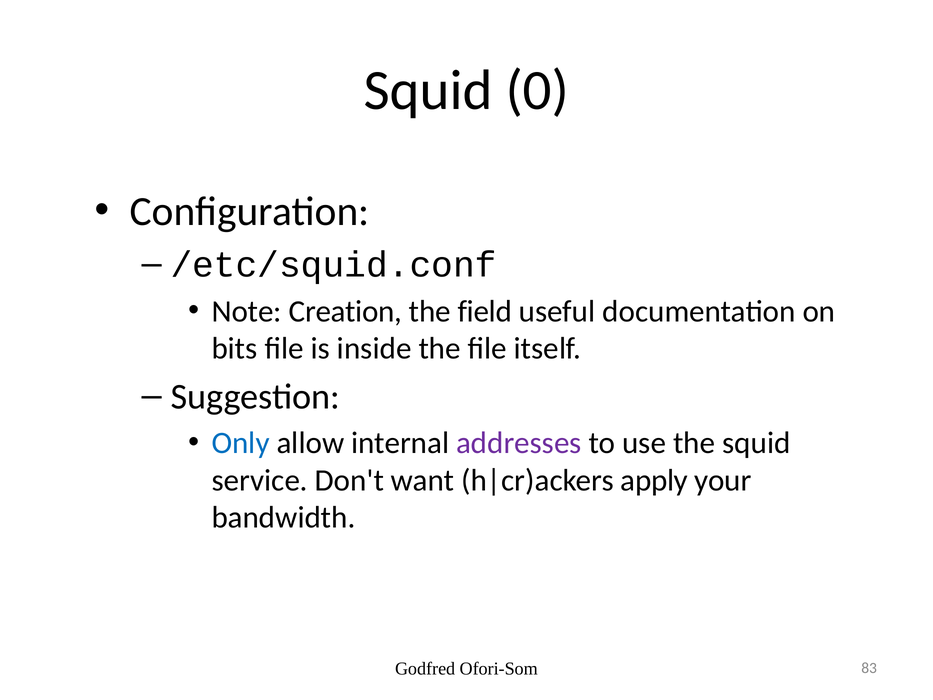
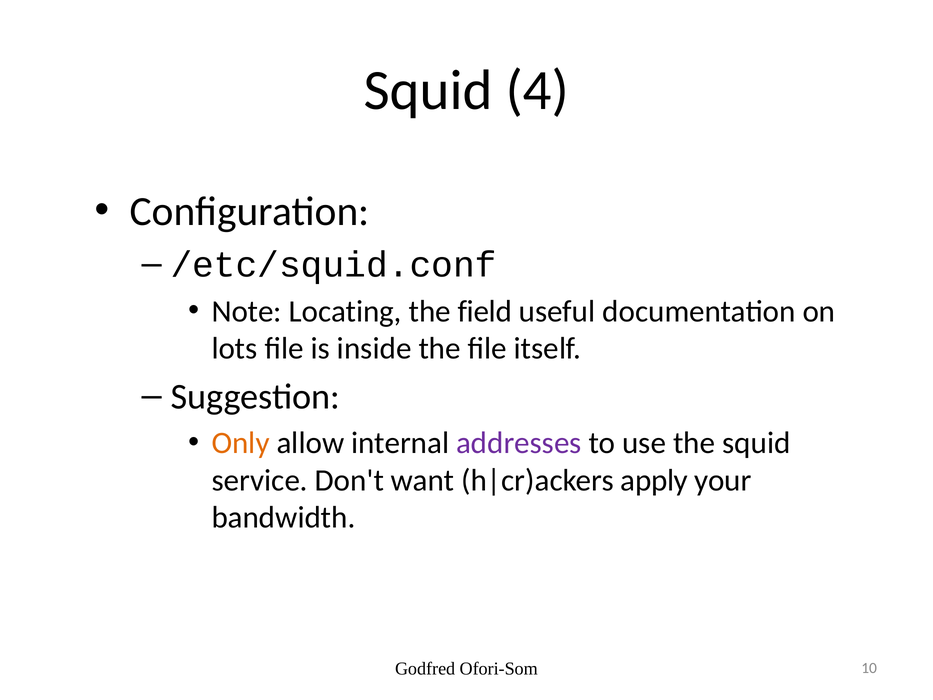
0: 0 -> 4 (537, 90)
Creation: Creation -> Locating (345, 311)
bits: bits -> lots (235, 348)
Only colour: blue -> orange (241, 443)
83: 83 -> 10 (869, 668)
